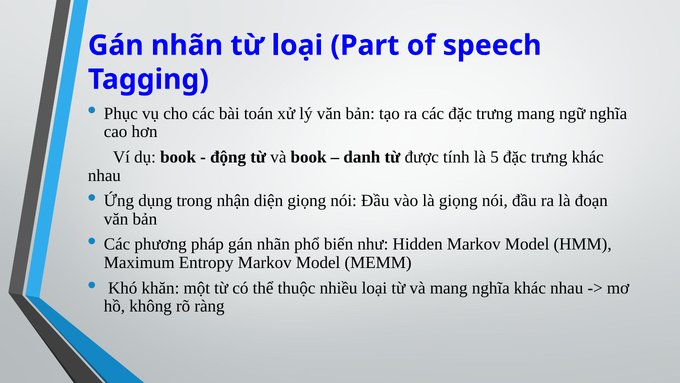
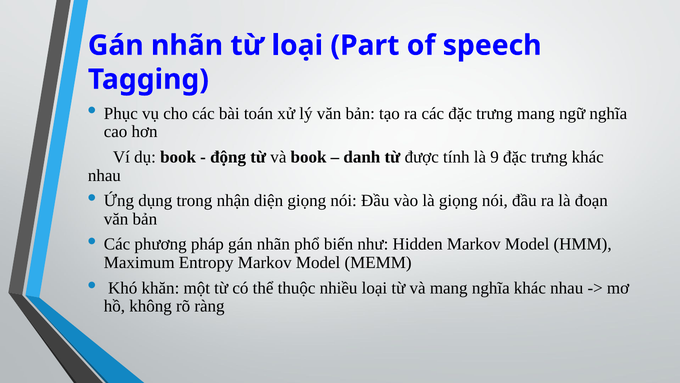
5: 5 -> 9 (495, 157)
